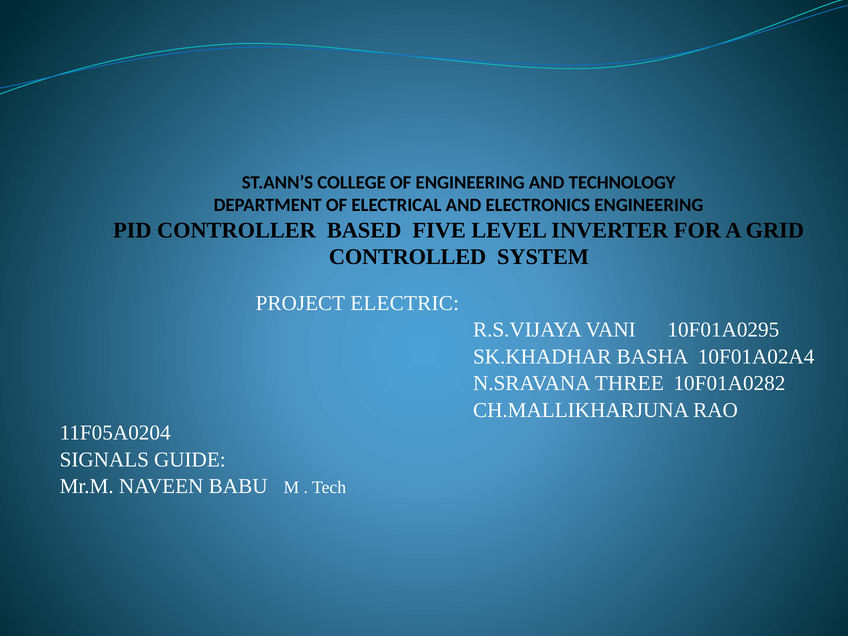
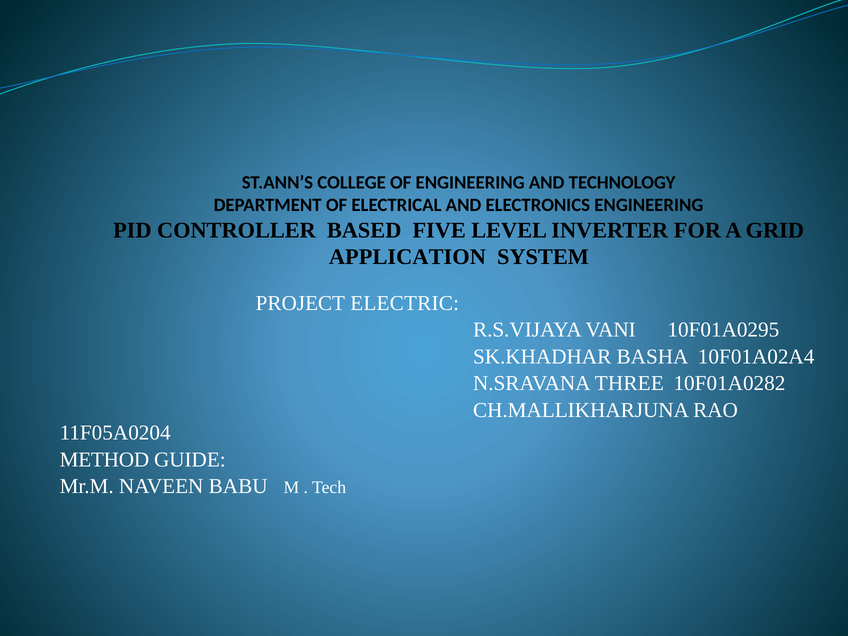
CONTROLLED: CONTROLLED -> APPLICATION (407, 257)
SIGNALS: SIGNALS -> METHOD (104, 460)
